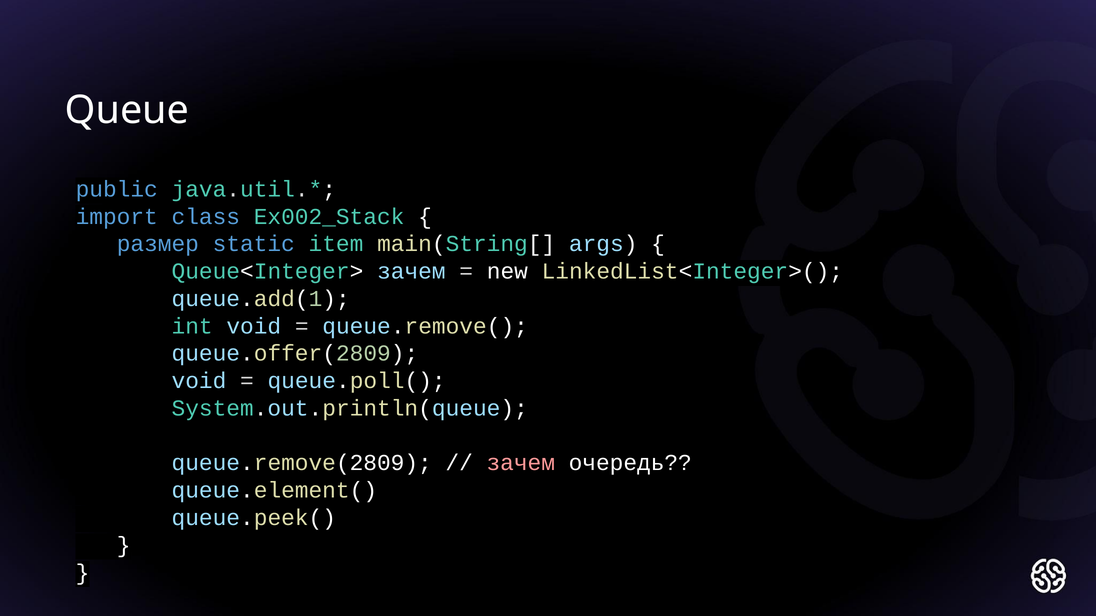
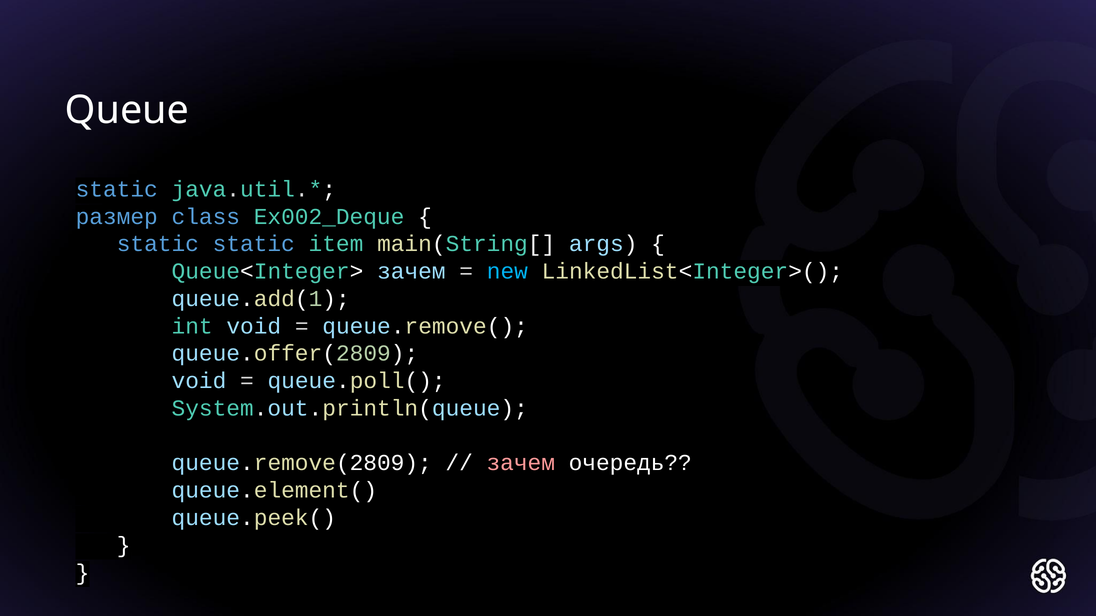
public: public -> static (117, 189)
import: import -> размер (117, 217)
Ex002_Stack: Ex002_Stack -> Ex002_Deque (329, 217)
размер: размер -> static (158, 244)
new colour: white -> light blue (507, 272)
